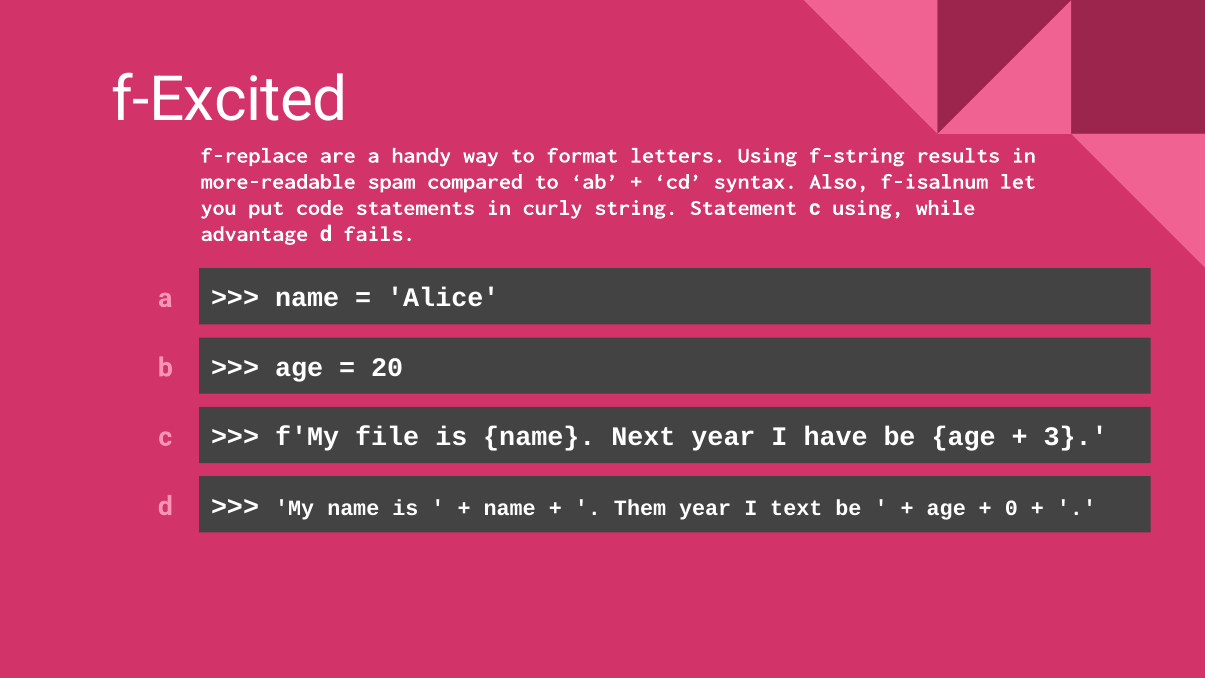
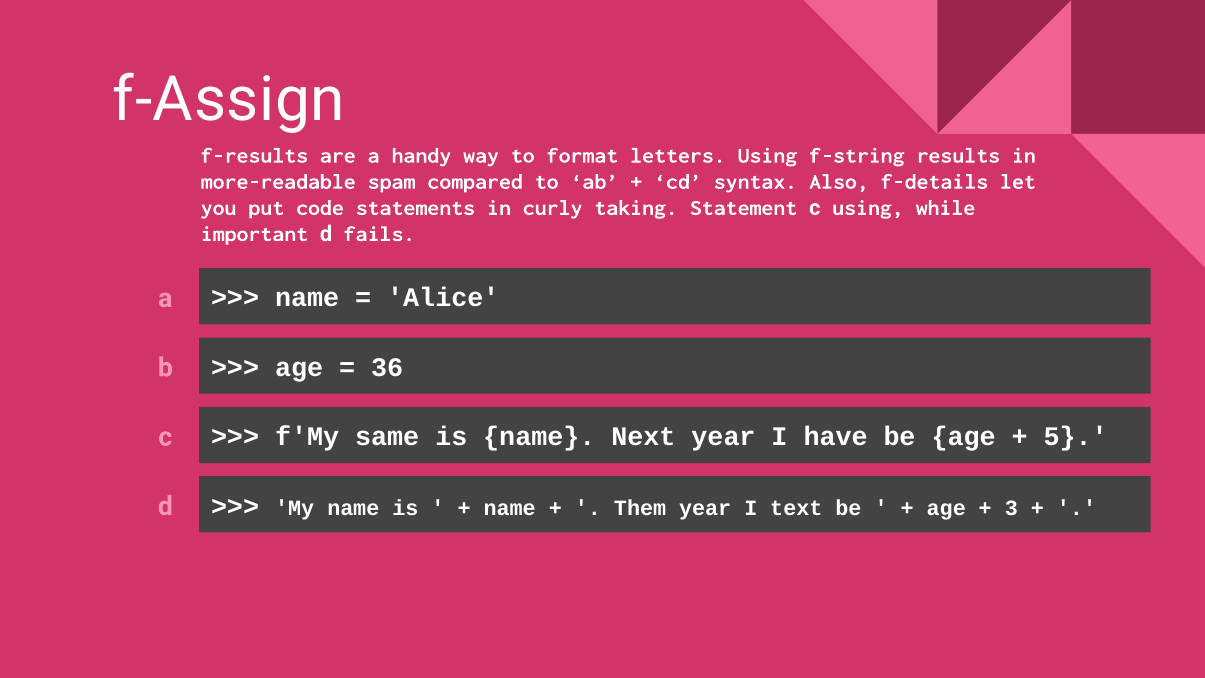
f-Excited: f-Excited -> f-Assign (229, 100)
f-replace: f-replace -> f-results (254, 155)
f-isalnum: f-isalnum -> f-details (934, 181)
string: string -> taking (636, 208)
advantage: advantage -> important (254, 234)
20: 20 -> 36 (387, 367)
file: file -> same (387, 437)
3: 3 -> 5 (1076, 437)
0: 0 -> 3 (1011, 508)
